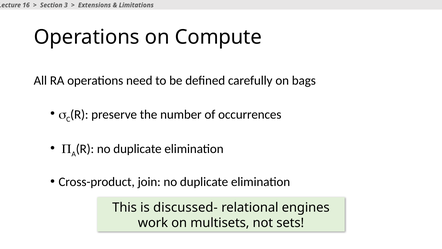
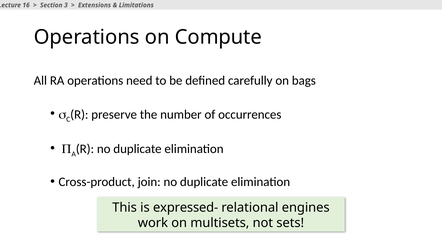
discussed-: discussed- -> expressed- (186, 207)
